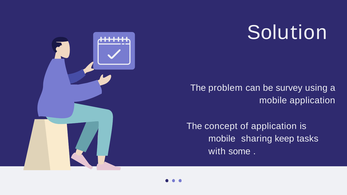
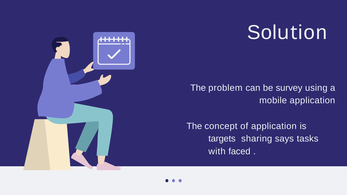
mobile: mobile -> targets (222, 139)
keep: keep -> says (284, 139)
some: some -> faced (239, 151)
